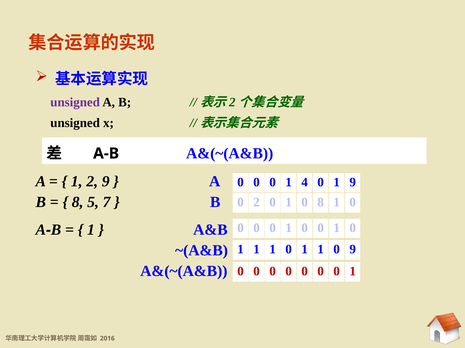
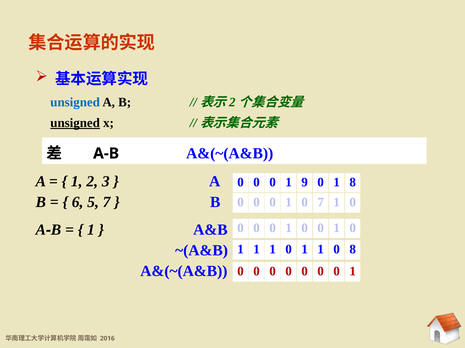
unsigned colour: purple -> blue (75, 103)
unsigned underline: none -> present (75, 123)
2 9: 9 -> 3 (106, 182)
4: 4 -> 9 (305, 183)
1 9: 9 -> 8 (353, 183)
8: 8 -> 6 (78, 202)
2: 2 -> 0 (257, 203)
0 8: 8 -> 7 (321, 203)
0 9: 9 -> 8 (353, 250)
